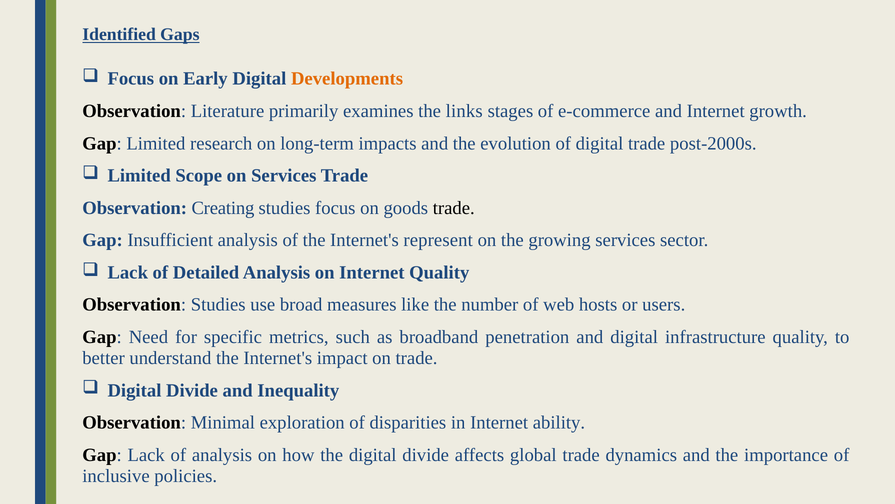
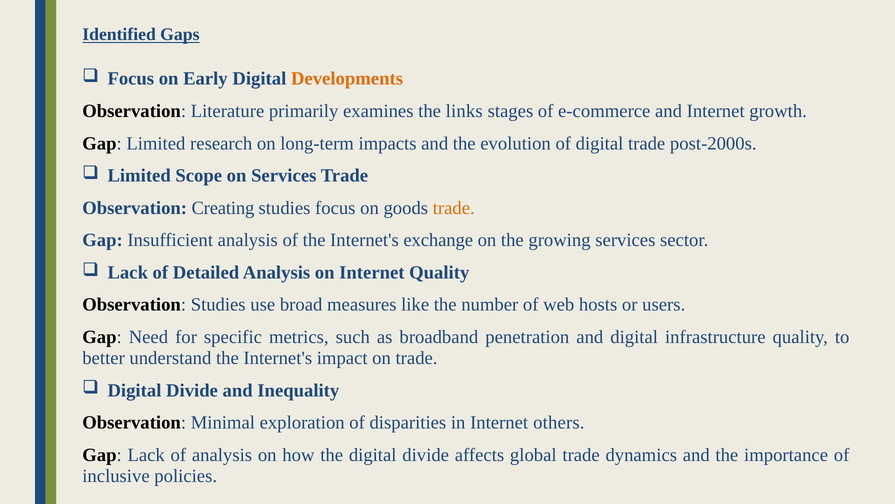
trade colour: black -> orange (454, 208)
represent: represent -> exchange (438, 240)
ability: ability -> others (559, 422)
